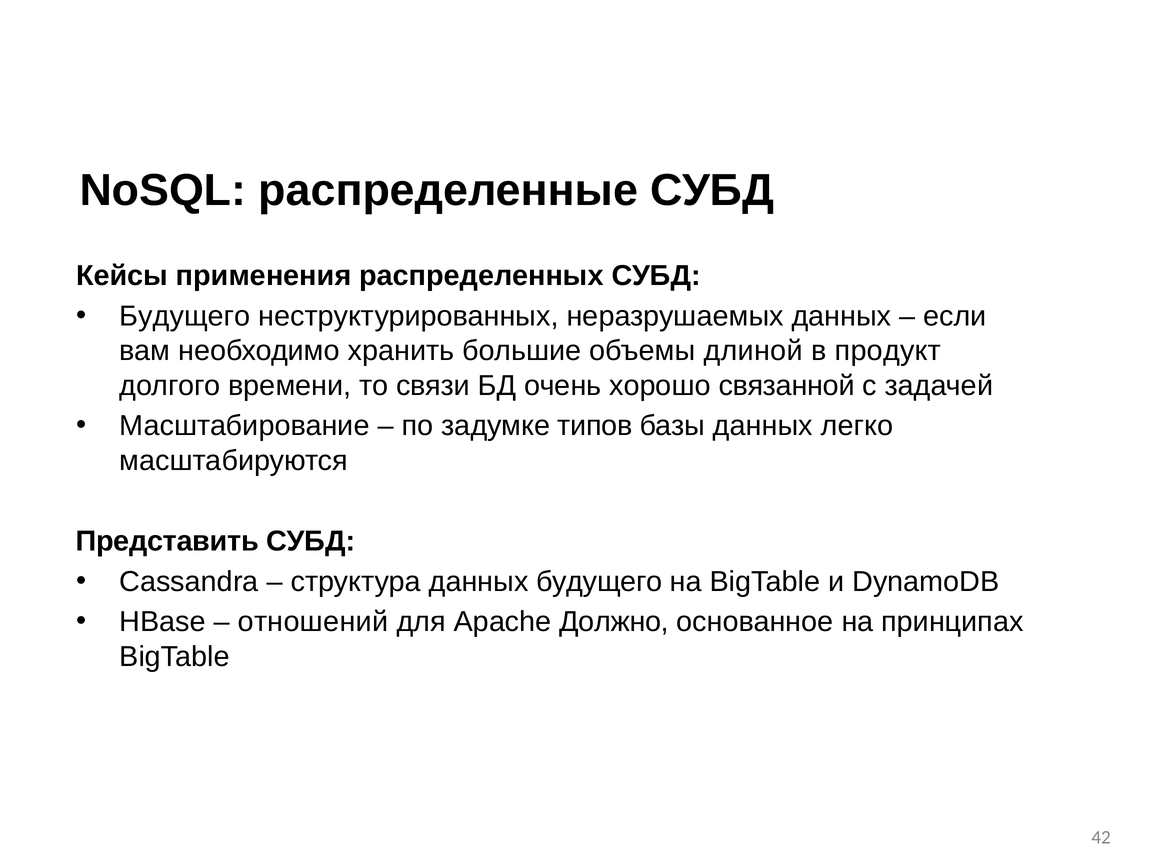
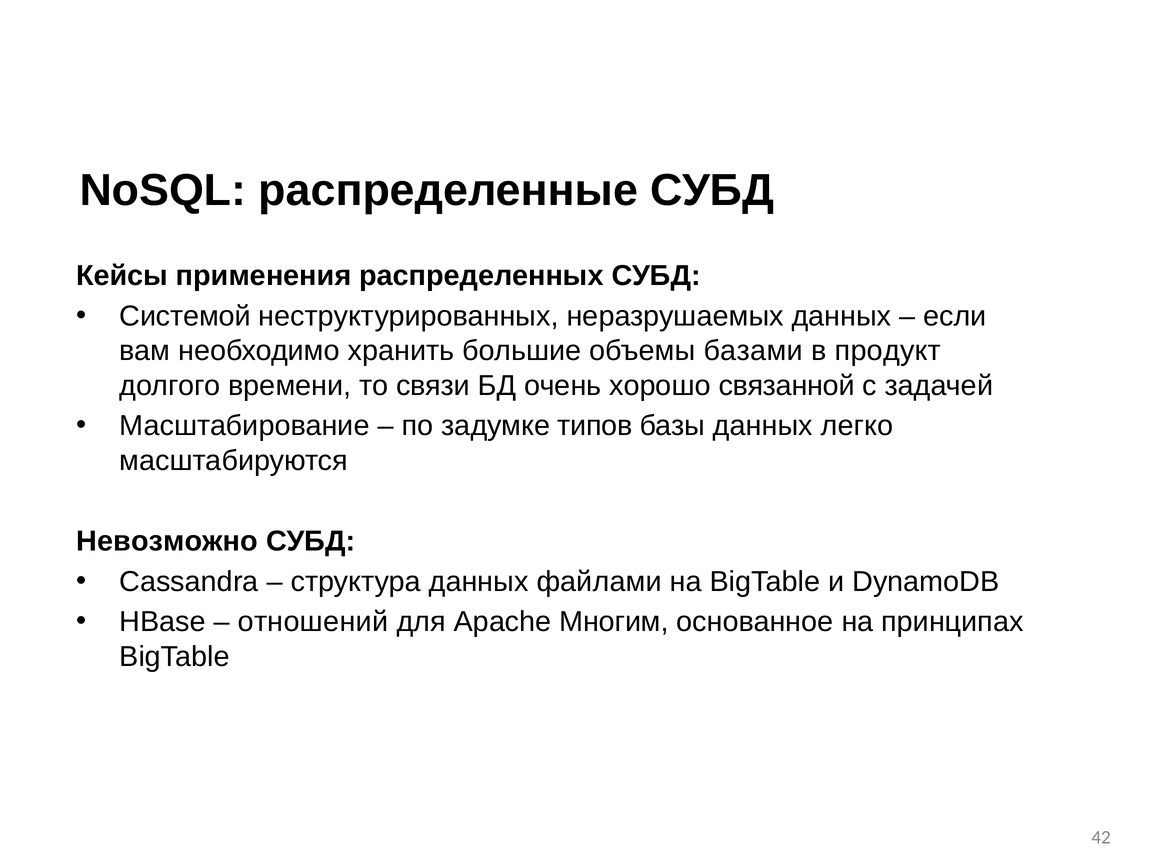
Будущего: Будущего -> Системой (185, 316)
длиной: длиной -> базами (753, 351)
Представить: Представить -> Невозможно (167, 541)
данных будущего: будущего -> файлами (599, 581)
Должно: Должно -> Многим (614, 622)
